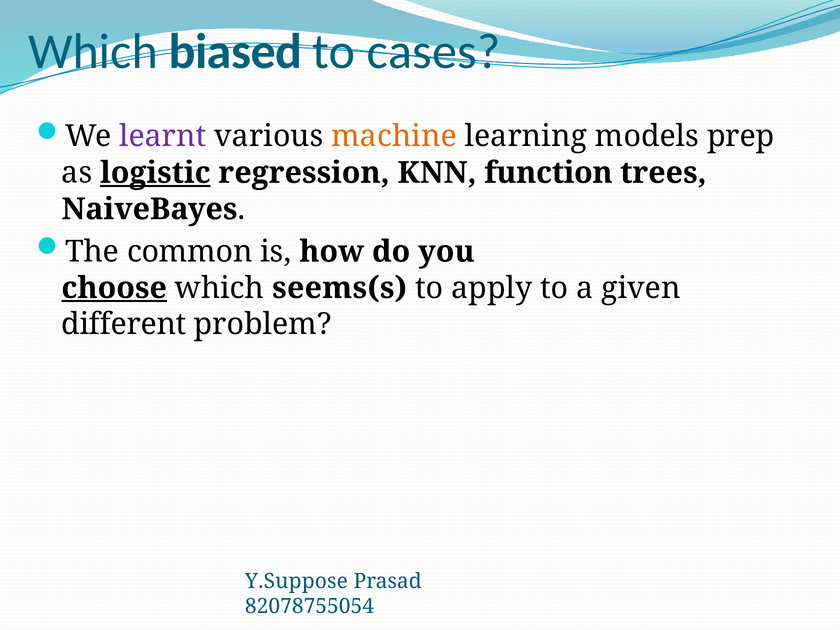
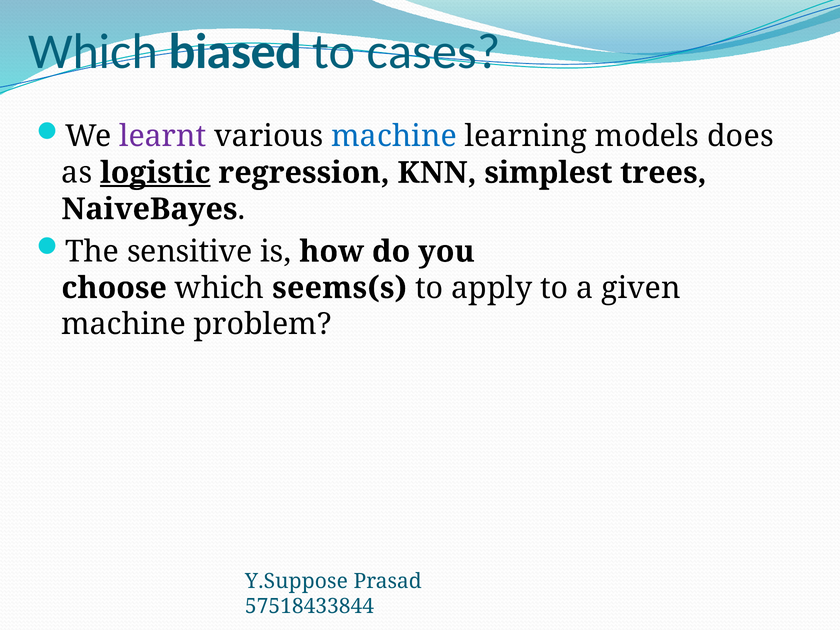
machine colour: orange -> blue (394, 136)
prep: prep -> does (740, 136)
function: function -> simplest (548, 173)
common: common -> sensitive (190, 252)
choose underline: present -> none (114, 288)
different: different -> machine (124, 324)
82078755054: 82078755054 -> 57518433844 (309, 606)
